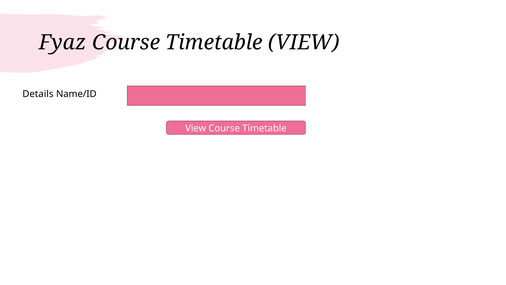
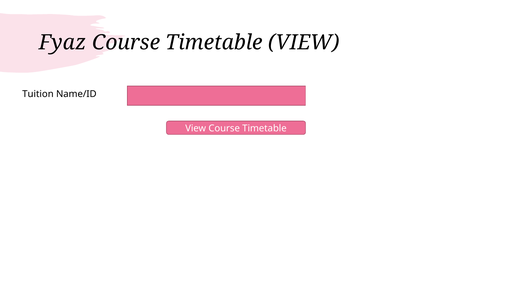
Details: Details -> Tuition (38, 94)
